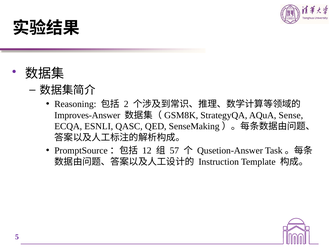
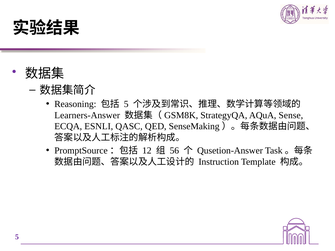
2: 2 -> 5 (126, 104)
Improves-Answer: Improves-Answer -> Learners-Answer (87, 115)
57: 57 -> 56 (174, 151)
